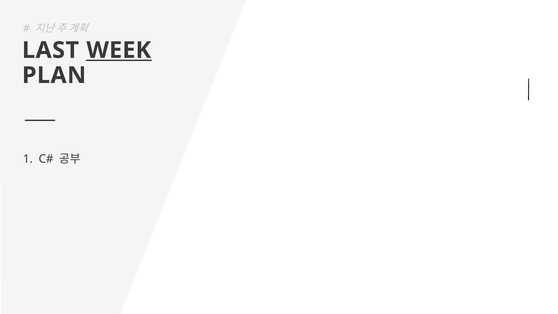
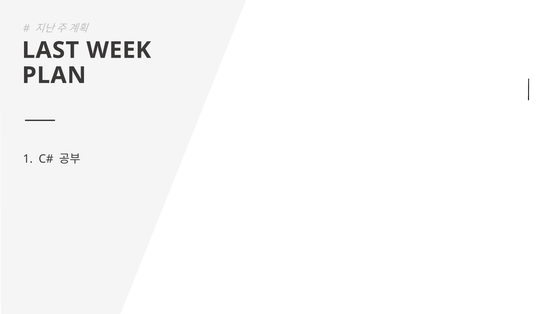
WEEK underline: present -> none (119, 50)
